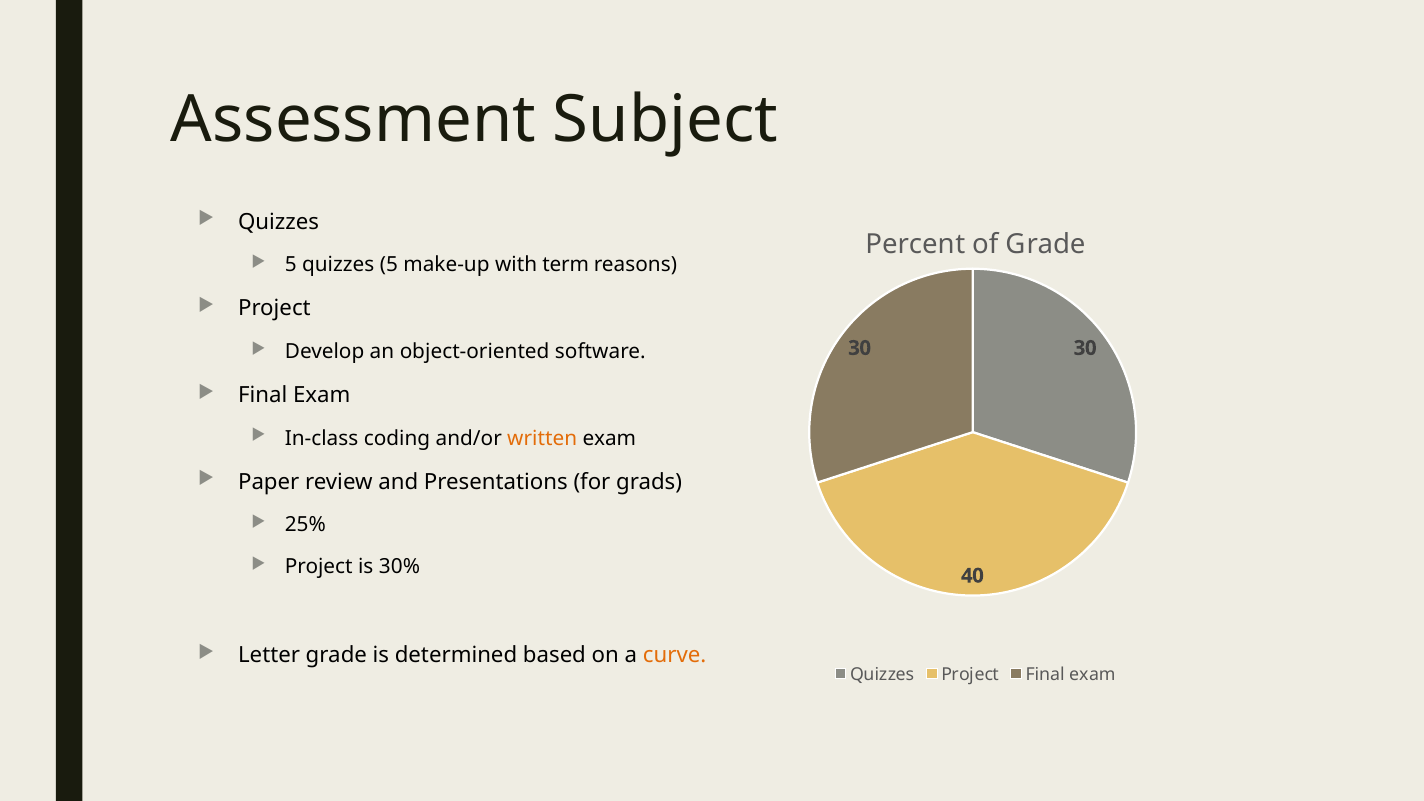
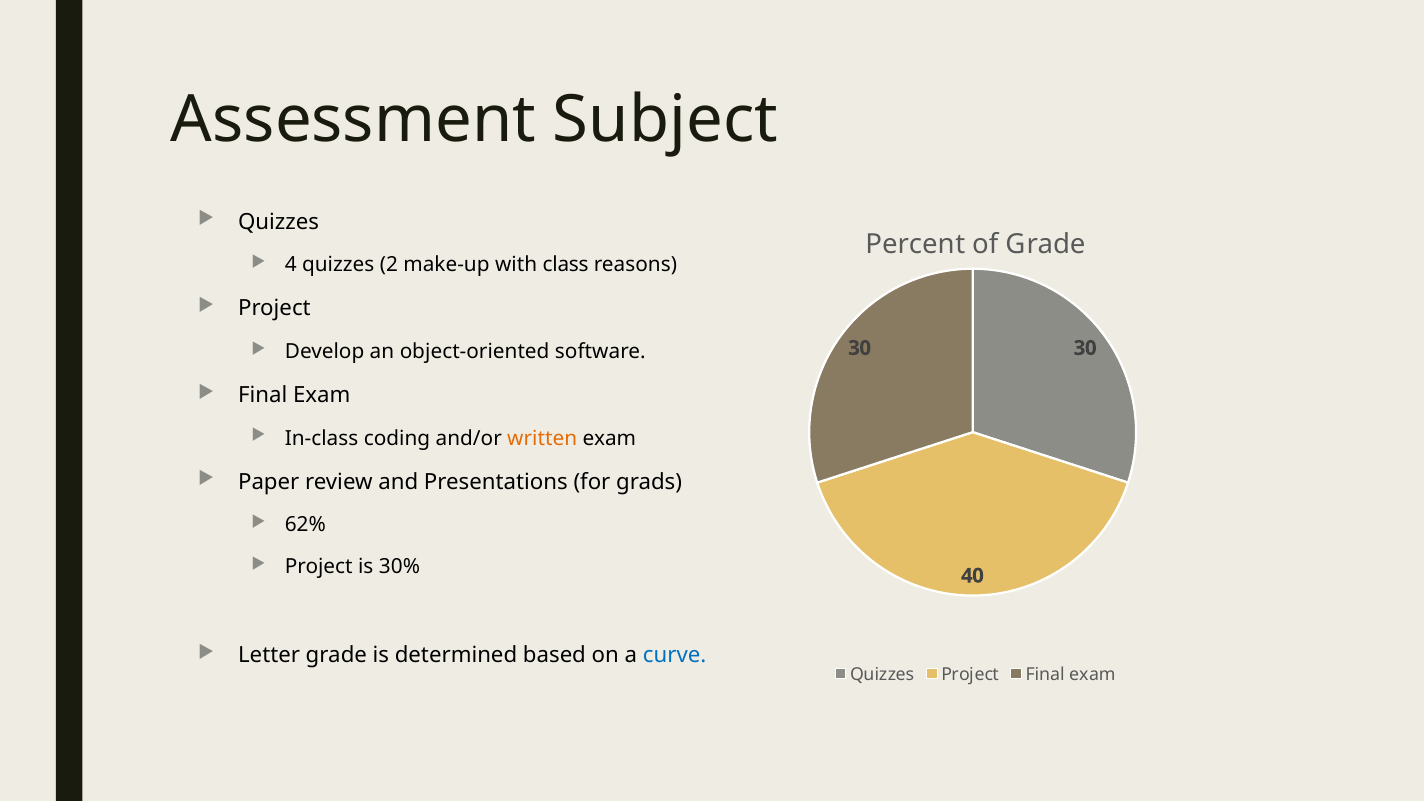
5: 5 -> 4 (291, 265)
quizzes 5: 5 -> 2 (389, 265)
term: term -> class (566, 265)
25%: 25% -> 62% (305, 525)
curve colour: orange -> blue (675, 655)
